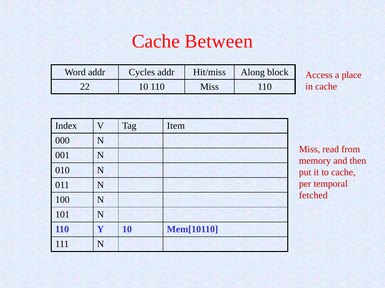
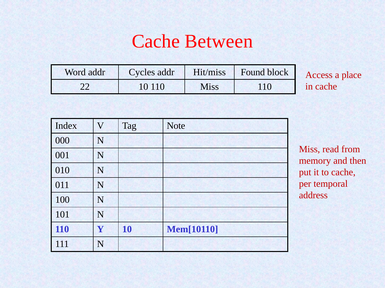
Along: Along -> Found (253, 72)
Item: Item -> Note (176, 126)
fetched: fetched -> address (313, 196)
